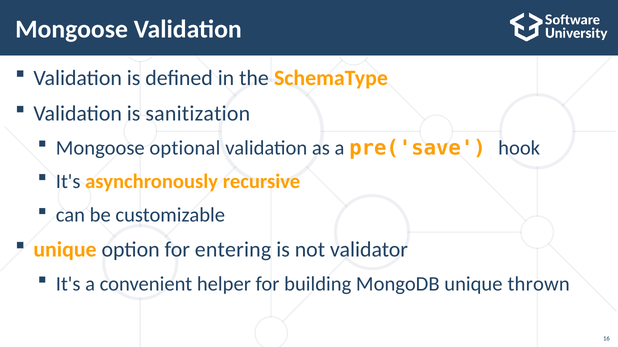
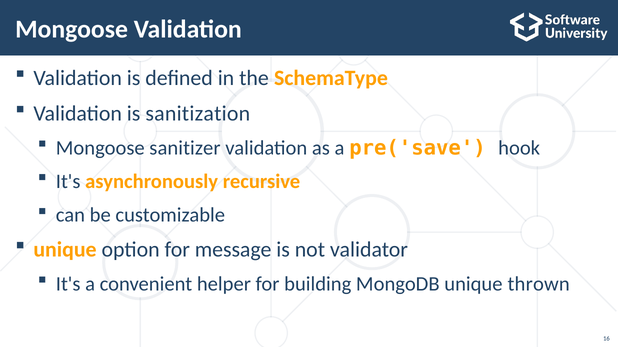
optional: optional -> sanitizer (185, 148)
entering: entering -> message (233, 250)
